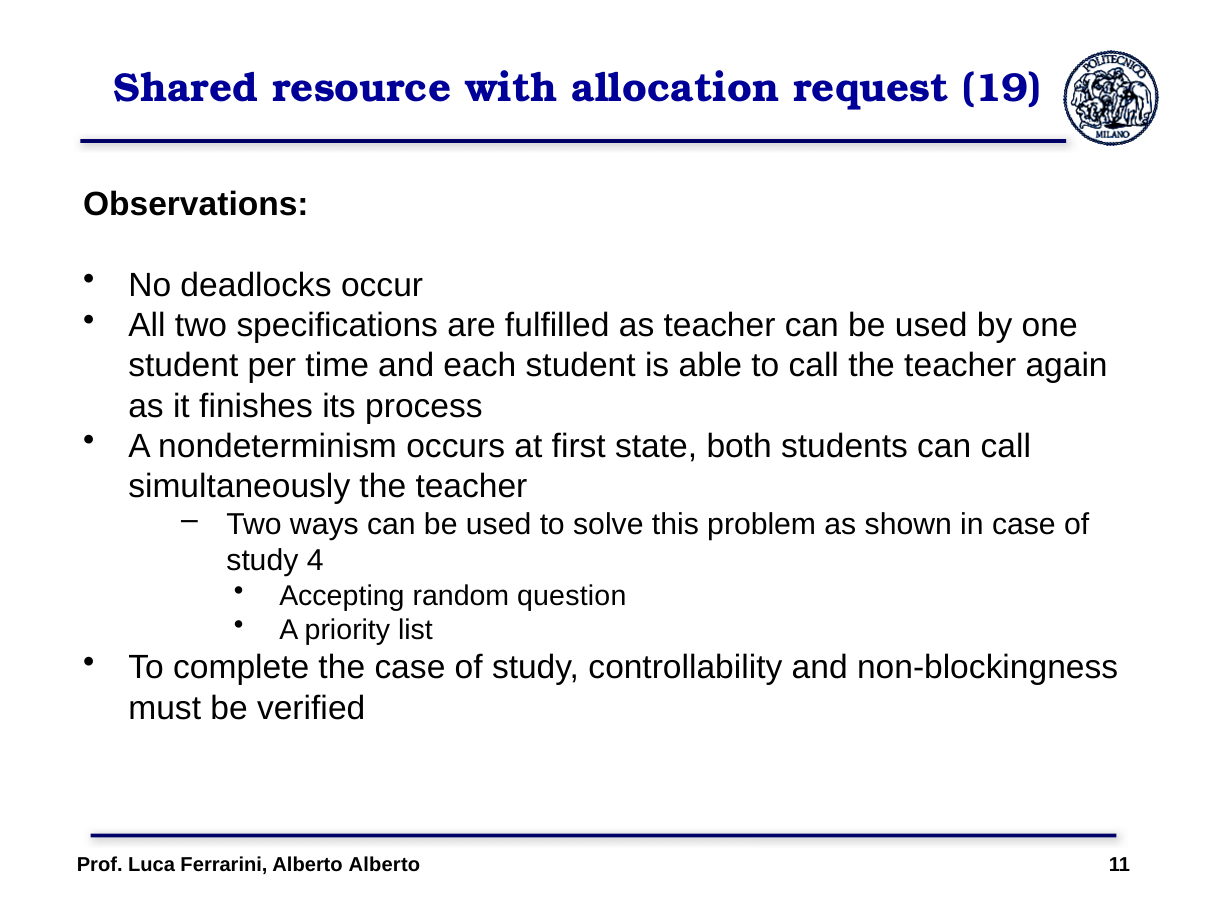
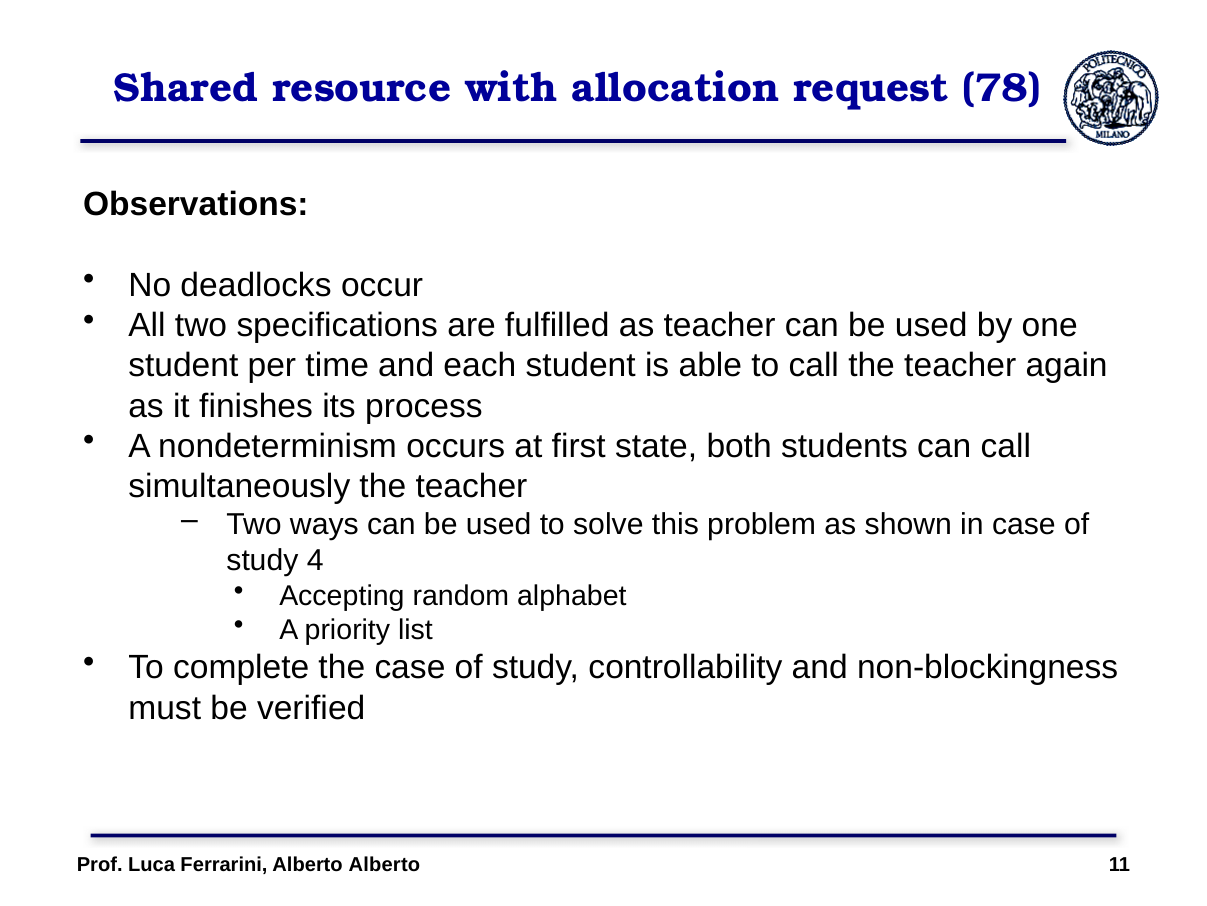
19: 19 -> 78 (1002, 88)
question: question -> alphabet (572, 595)
